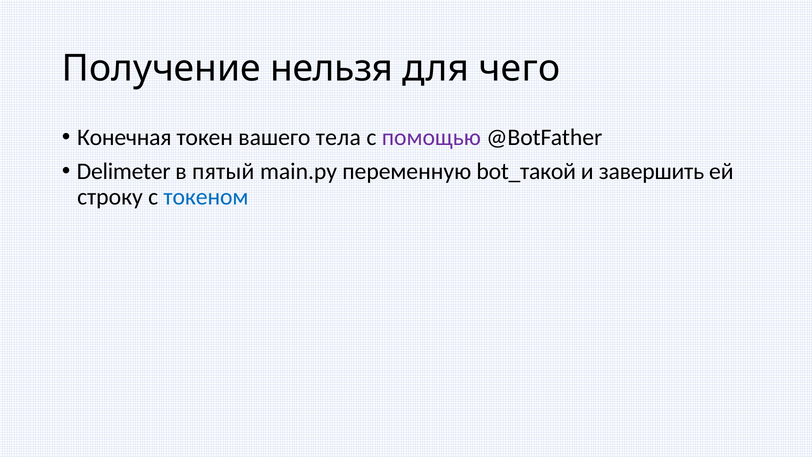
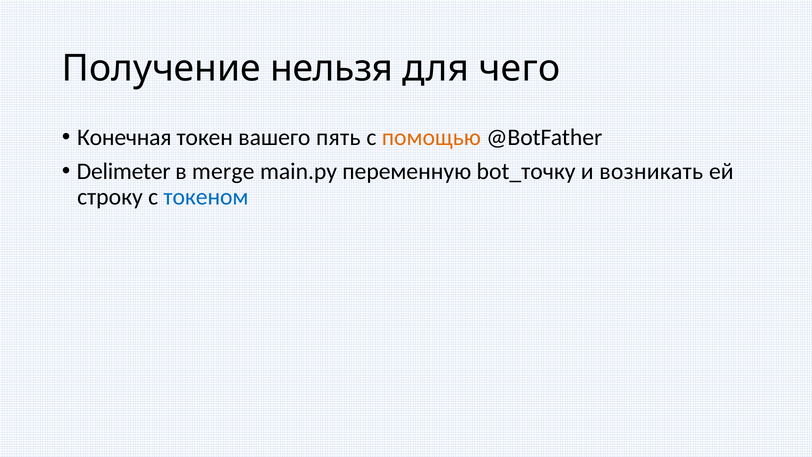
тела: тела -> пять (338, 137)
помощью colour: purple -> orange (431, 137)
пятый: пятый -> merge (223, 171)
bot_такой: bot_такой -> bot_точку (526, 171)
завершить: завершить -> возникать (651, 171)
